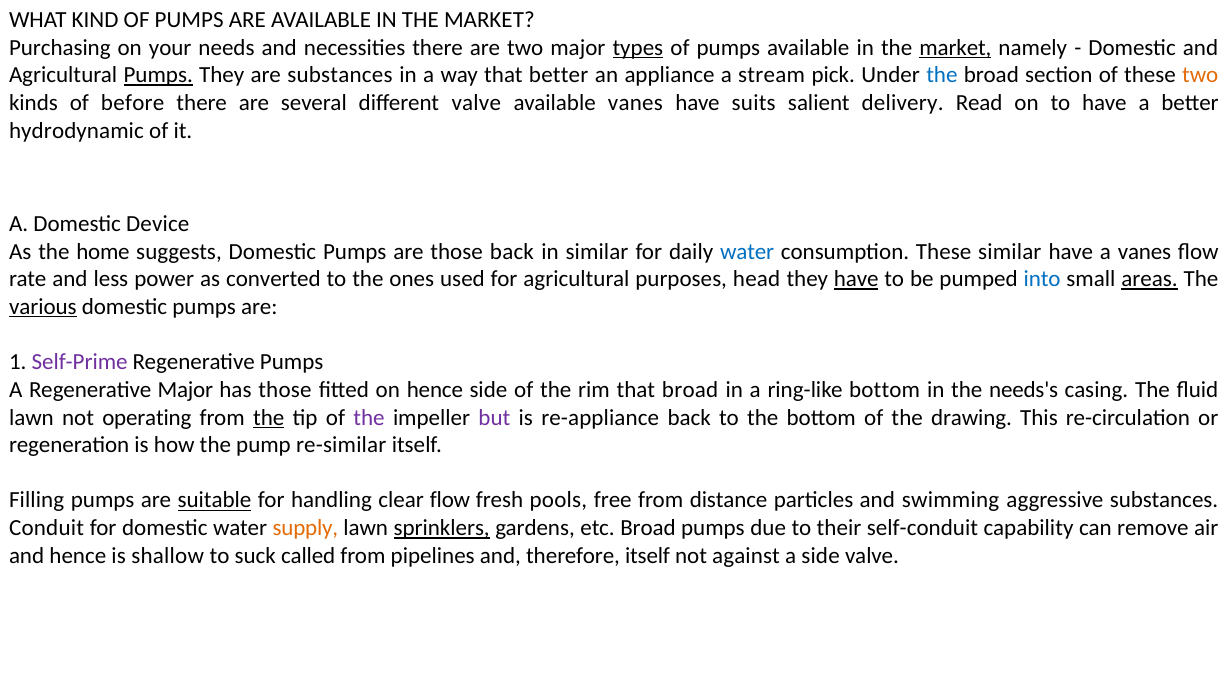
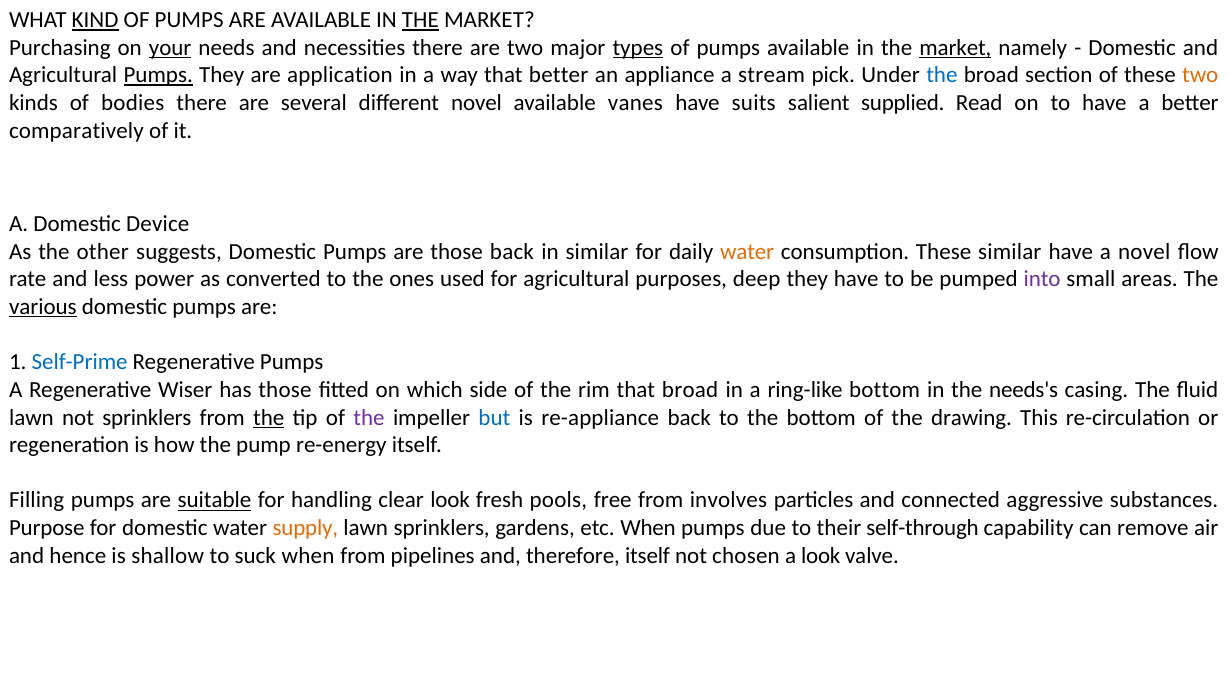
KIND underline: none -> present (95, 20)
THE underline: none -> present (420, 20)
your underline: none -> present (170, 48)
are substances: substances -> application (340, 75)
before: before -> bodies (133, 103)
different valve: valve -> novel (477, 103)
delivery: delivery -> supplied (903, 103)
hydrodynamic: hydrodynamic -> comparatively (76, 131)
home: home -> other (103, 252)
water colour: blue -> orange (747, 252)
a vanes: vanes -> novel (1144, 252)
head: head -> deep (757, 279)
have underline: present -> none (856, 279)
into colour: blue -> purple (1042, 279)
areas underline: present -> none (1150, 279)
Self-Prime colour: purple -> blue (80, 362)
Regenerative Major: Major -> Wiser (185, 390)
on hence: hence -> which (435, 390)
not operating: operating -> sprinklers (147, 418)
but colour: purple -> blue (494, 418)
re-similar: re-similar -> re-energy (341, 445)
clear flow: flow -> look (450, 501)
distance: distance -> involves (728, 501)
swimming: swimming -> connected (951, 501)
Conduit: Conduit -> Purpose (47, 528)
sprinklers underline: present -> none (442, 528)
etc Broad: Broad -> When (648, 528)
self-conduit: self-conduit -> self-through (923, 528)
suck called: called -> when (308, 556)
against: against -> chosen (746, 556)
a side: side -> look (821, 556)
